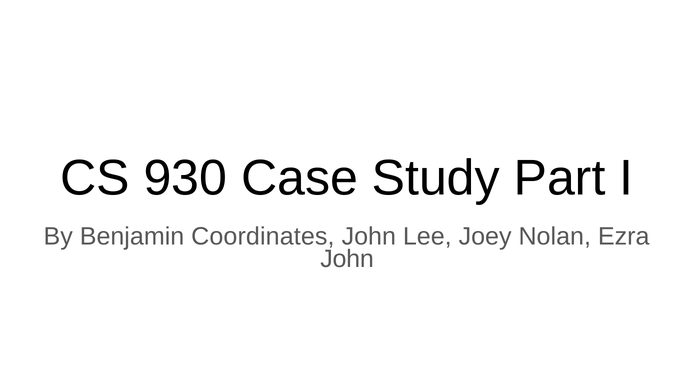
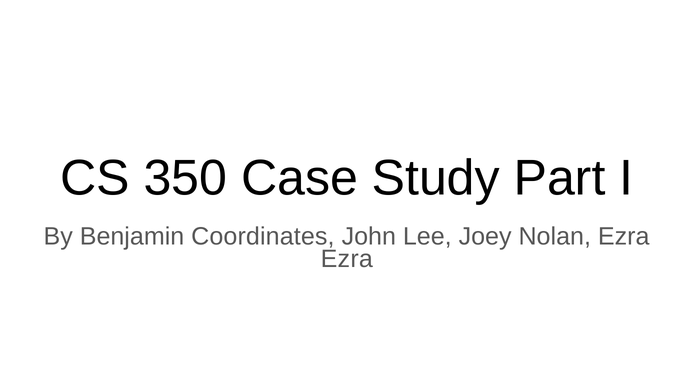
930: 930 -> 350 (185, 178)
John: John -> Ezra (347, 259)
